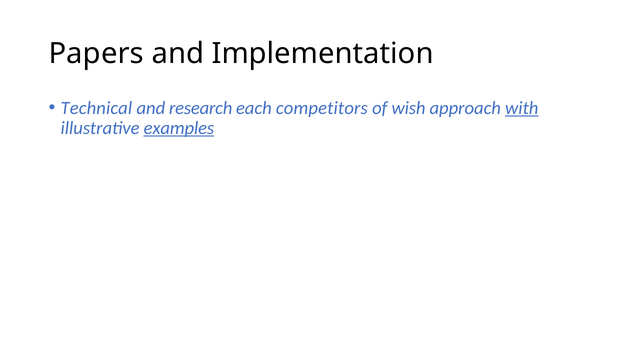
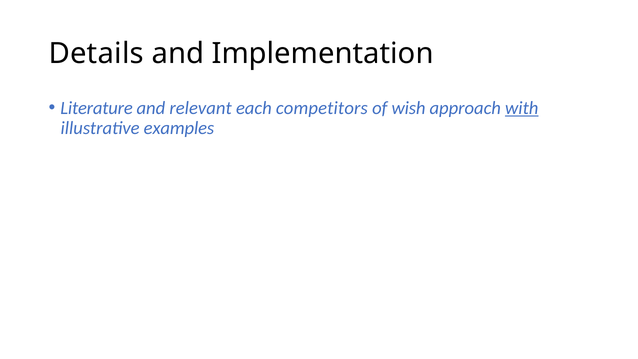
Papers: Papers -> Details (96, 54)
Technical: Technical -> Literature (97, 108)
research: research -> relevant (201, 108)
examples underline: present -> none (179, 128)
